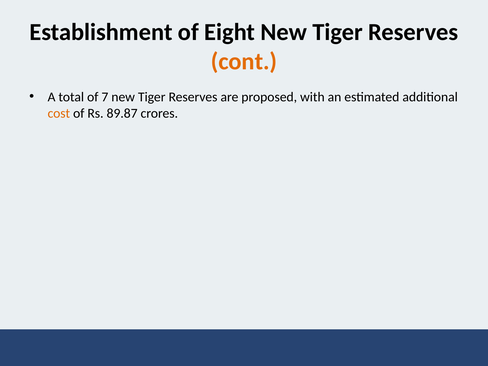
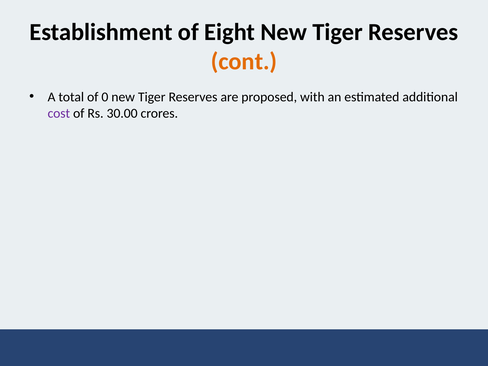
7: 7 -> 0 (105, 97)
cost colour: orange -> purple (59, 113)
89.87: 89.87 -> 30.00 (122, 113)
